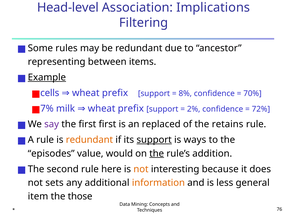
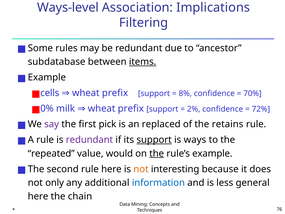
Head-level: Head-level -> Ways-level (68, 8)
representing: representing -> subdatabase (57, 62)
items underline: none -> present (143, 62)
Example underline: present -> none (47, 77)
7%: 7% -> 0% (47, 108)
first first: first -> pick (107, 124)
redundant colour: orange -> purple (89, 140)
episodes: episodes -> repeated (51, 153)
rule’s addition: addition -> example (212, 153)
sets: sets -> only (55, 183)
information colour: orange -> blue (158, 183)
item: item -> here (38, 196)
those: those -> chain (80, 196)
